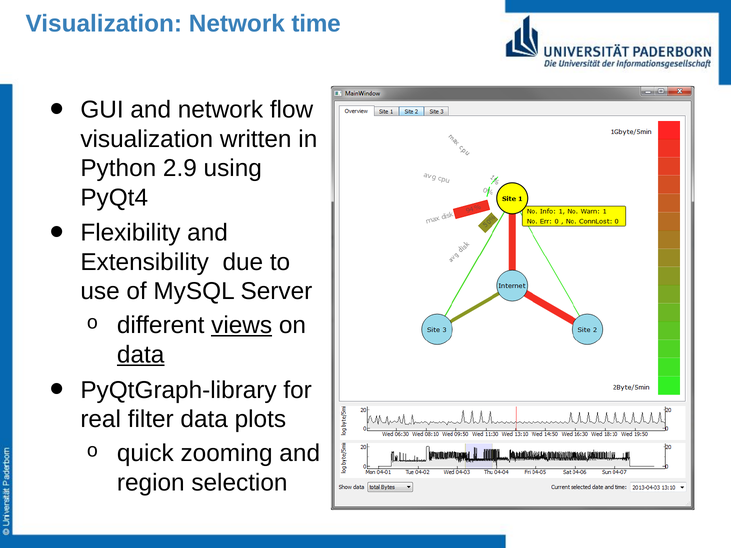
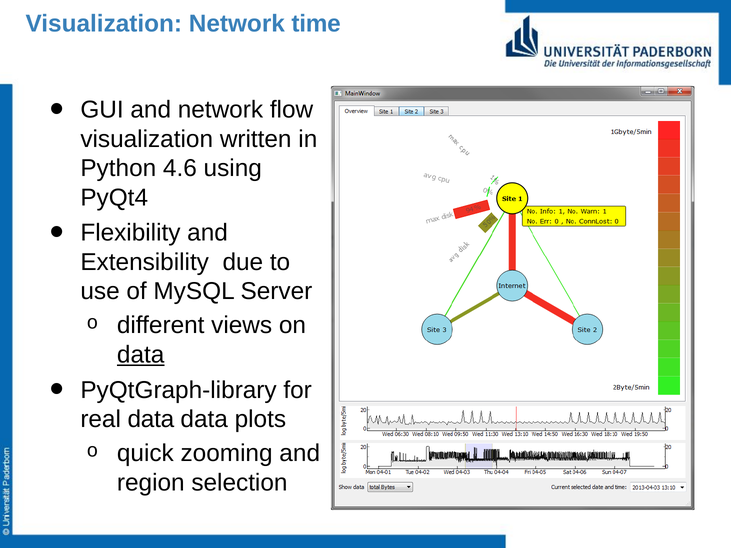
2.9: 2.9 -> 4.6 (180, 168)
views underline: present -> none (242, 326)
real filter: filter -> data (151, 419)
